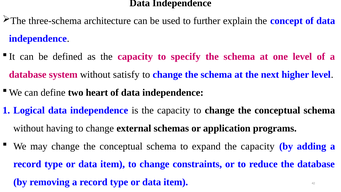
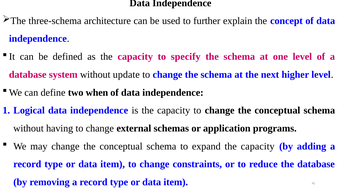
satisfy: satisfy -> update (126, 74)
heart: heart -> when (97, 92)
